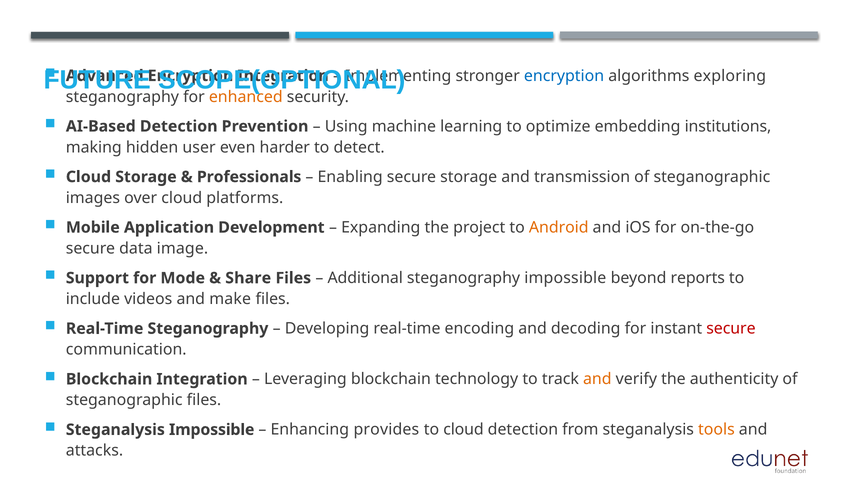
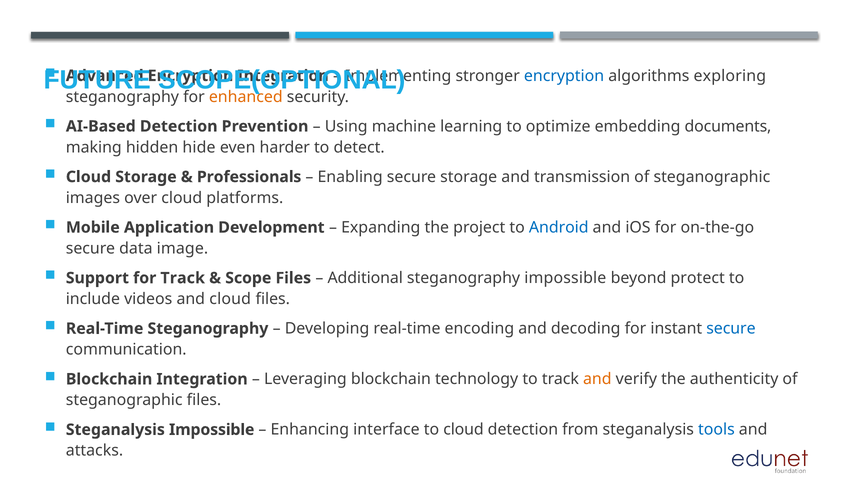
institutions: institutions -> documents (728, 126)
user: user -> hide (199, 147)
Android colour: orange -> blue (559, 227)
for Mode: Mode -> Track (183, 278)
Share: Share -> Scope (248, 278)
reports: reports -> protect (698, 278)
and make: make -> cloud (230, 299)
secure colour: red -> blue (731, 328)
provides: provides -> interface (386, 429)
tools colour: orange -> blue (716, 429)
